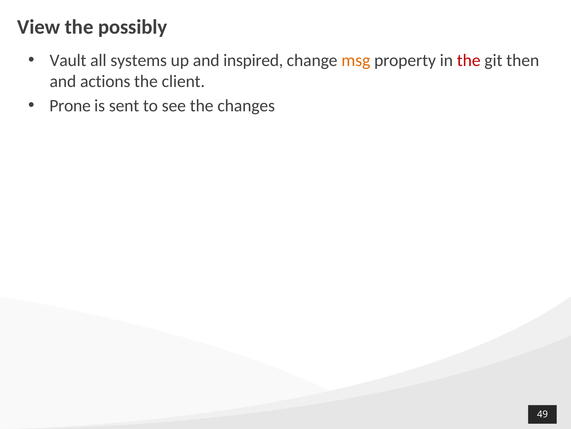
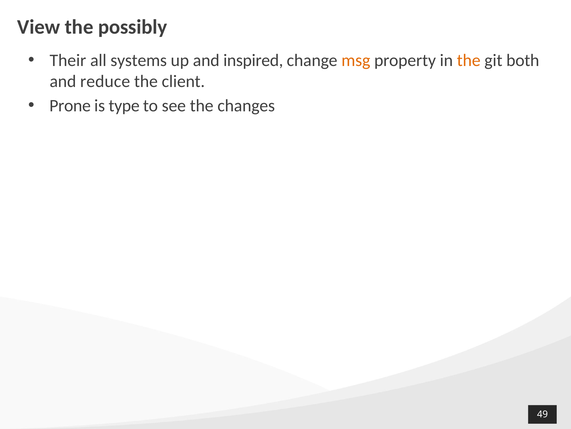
Vault: Vault -> Their (68, 60)
the colour: red -> orange (469, 60)
then: then -> both (523, 60)
actions: actions -> reduce (105, 81)
sent: sent -> type (124, 106)
